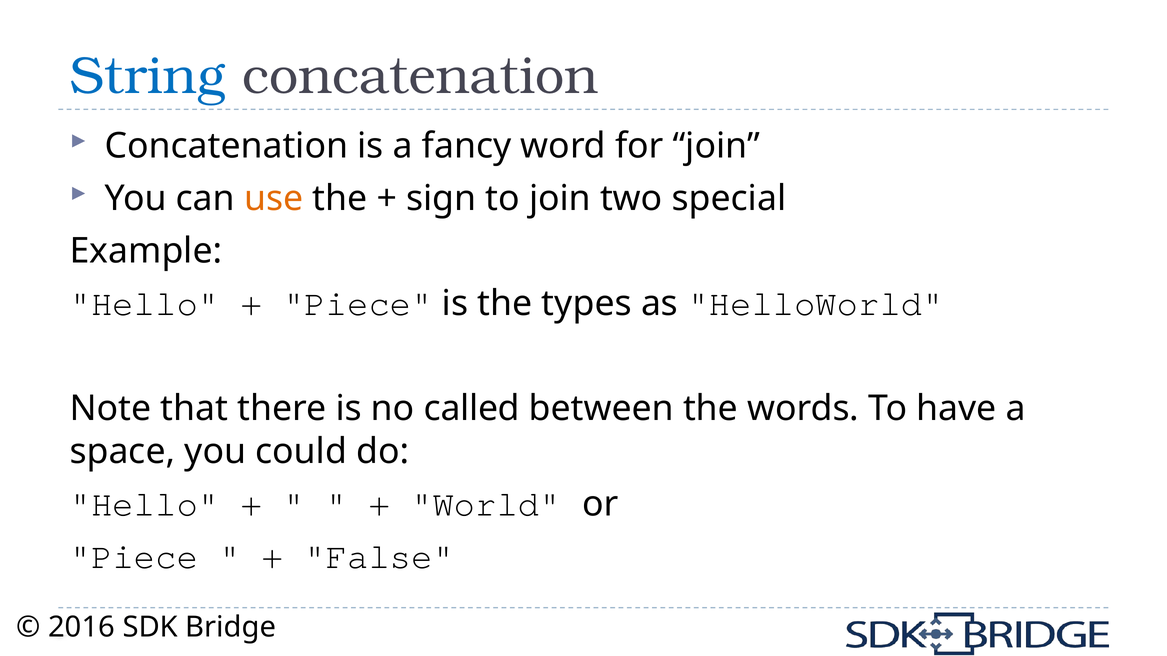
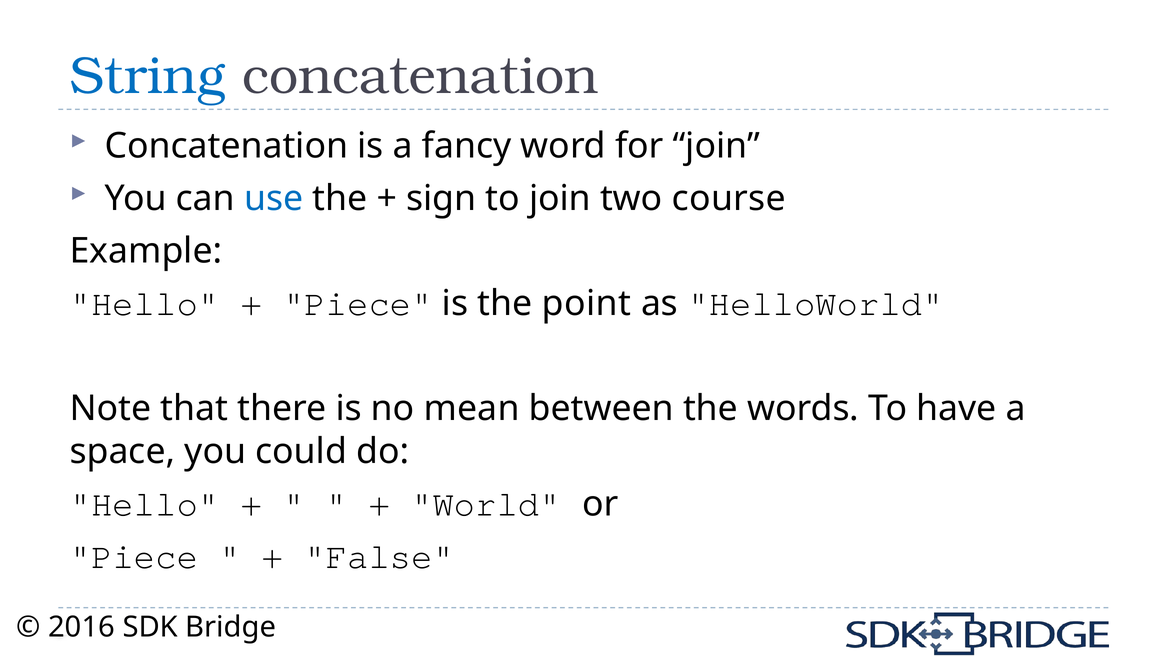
use colour: orange -> blue (274, 199)
special: special -> course (729, 199)
types: types -> point (586, 304)
called: called -> mean (472, 409)
